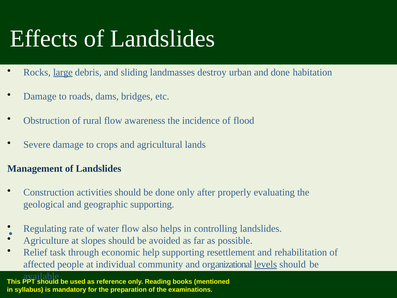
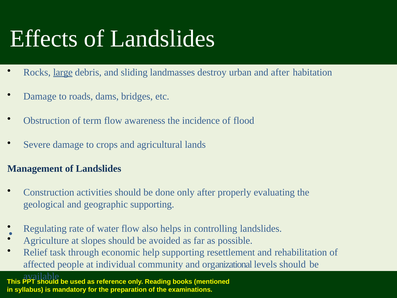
and done: done -> after (280, 72)
rural: rural -> term (92, 120)
levels underline: present -> none (265, 264)
